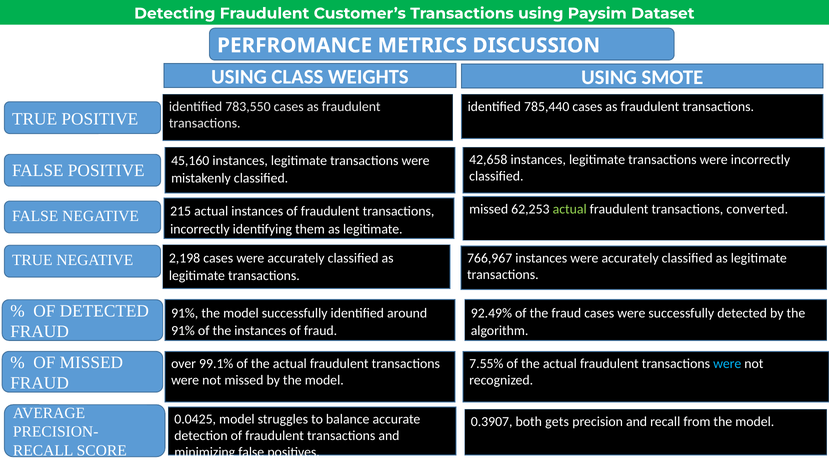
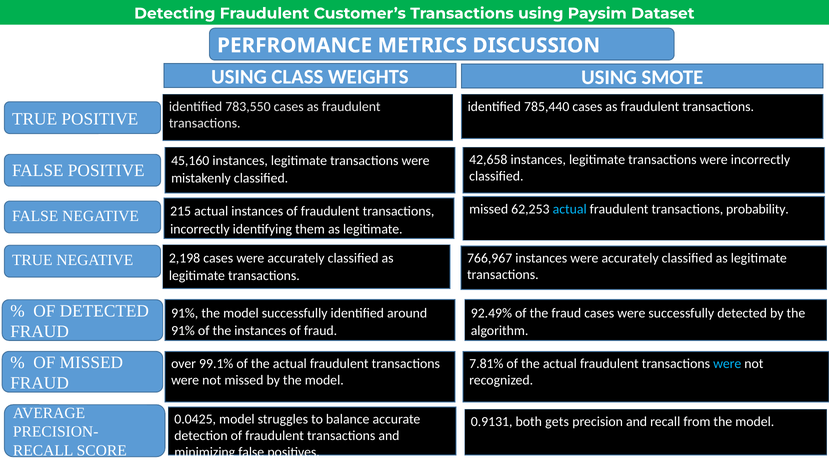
actual colour: light green -> light blue (570, 209)
converted: converted -> probability (757, 209)
7.55%: 7.55% -> 7.81% (486, 364)
0.3907: 0.3907 -> 0.9131 (492, 422)
